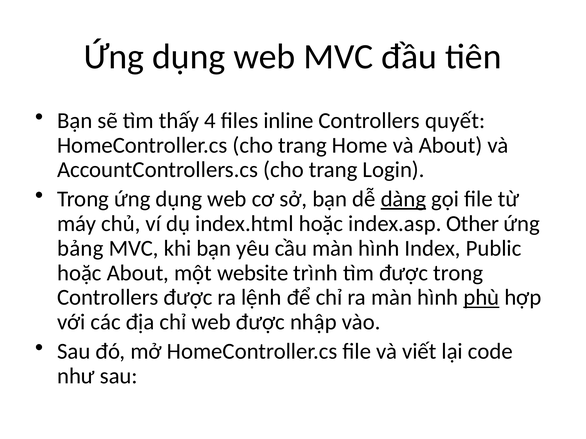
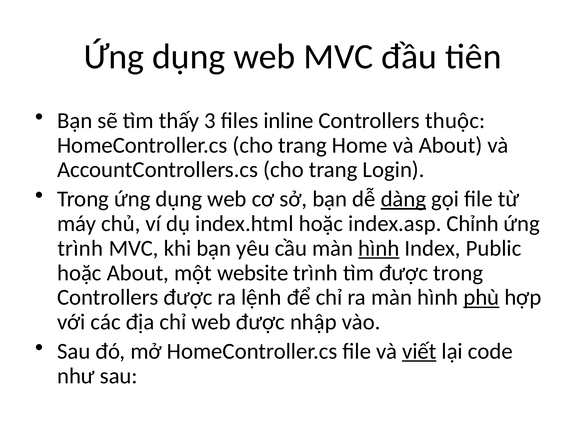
4: 4 -> 3 (210, 121)
quyết: quyết -> thuộc (455, 121)
Other: Other -> Chỉnh (473, 224)
bảng: bảng -> trình (80, 249)
hình underline: none -> present (379, 249)
viết underline: none -> present (419, 352)
